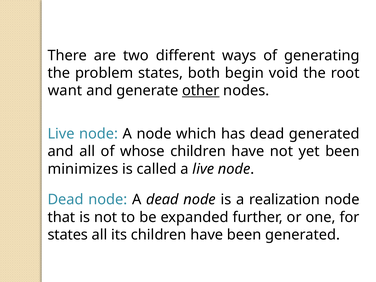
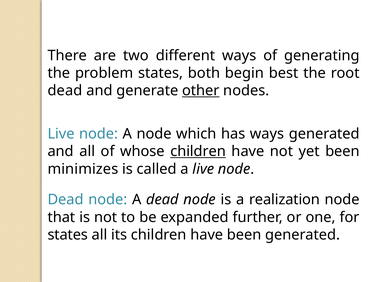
void: void -> best (284, 73)
want: want -> dead (65, 91)
has dead: dead -> ways (267, 134)
children underline: none -> present (198, 151)
